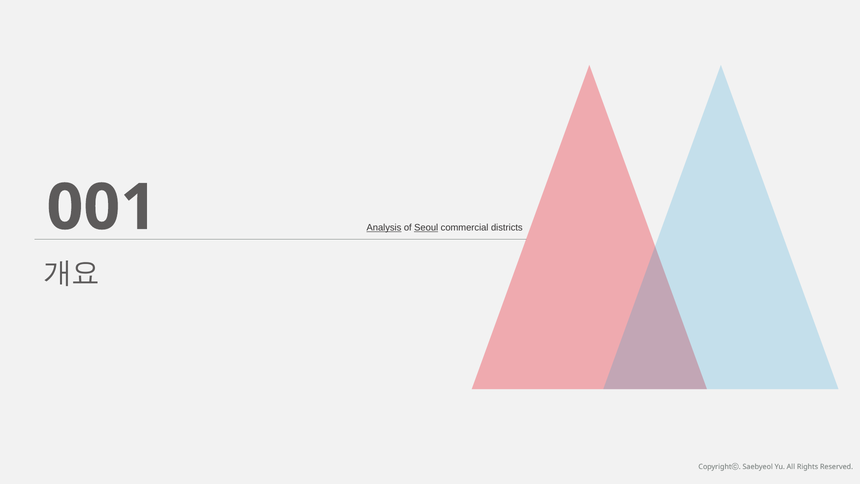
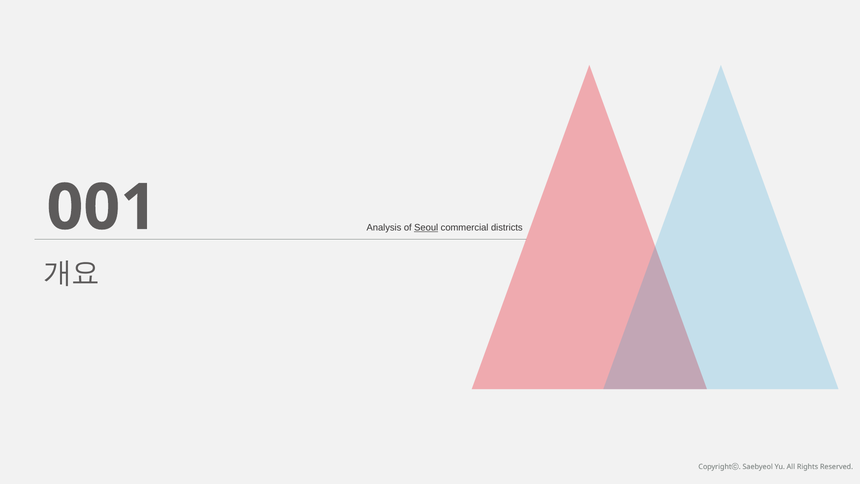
Analysis underline: present -> none (384, 227)
